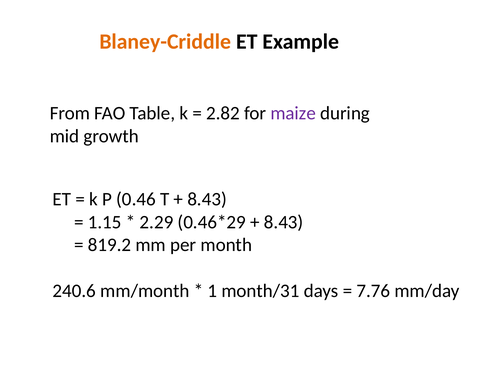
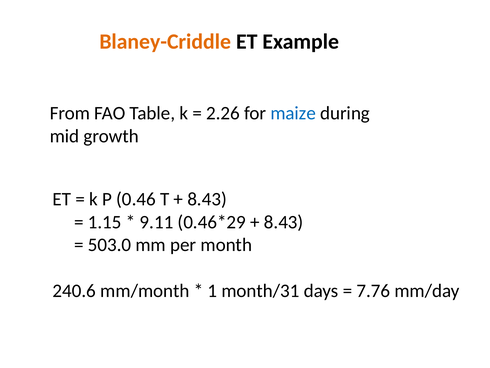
2.82: 2.82 -> 2.26 (223, 113)
maize colour: purple -> blue (293, 113)
2.29: 2.29 -> 9.11 (156, 222)
819.2: 819.2 -> 503.0 (109, 245)
